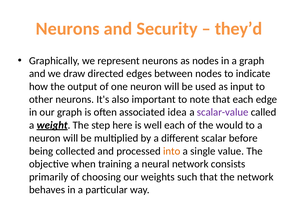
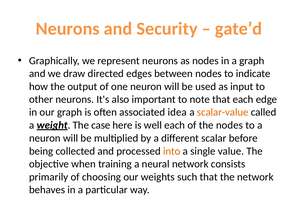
they’d: they’d -> gate’d (239, 29)
scalar-value colour: purple -> orange (223, 112)
step: step -> case (101, 125)
the would: would -> nodes (229, 125)
